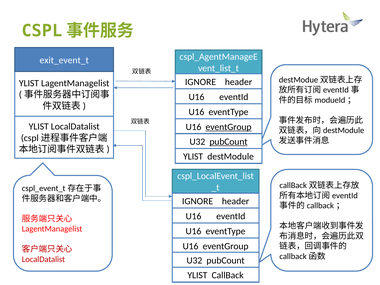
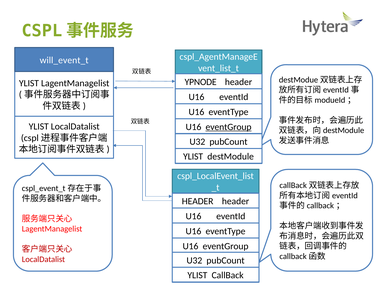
exit_event_t: exit_event_t -> will_event_t (64, 60)
IGNORE: IGNORE -> YPNODE (201, 82)
pubCount underline: present -> none (228, 142)
IGNORE: IGNORE -> HEADER (198, 201)
